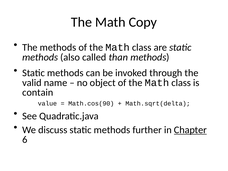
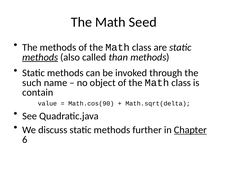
Copy: Copy -> Seed (143, 22)
methods underline: none -> present (40, 57)
valid: valid -> such (32, 83)
